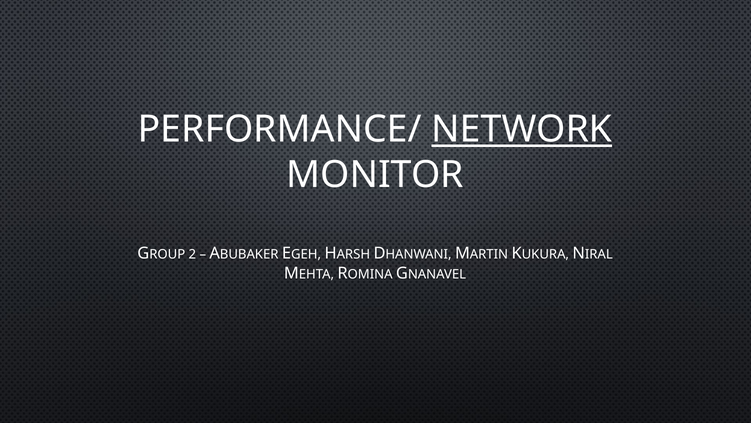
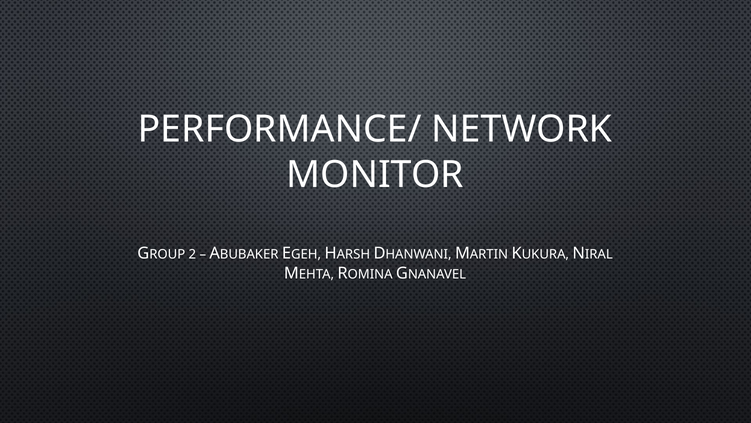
NETWORK underline: present -> none (522, 129)
